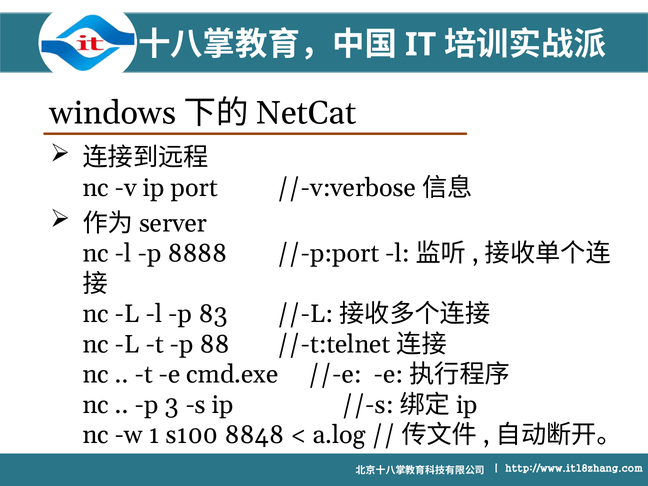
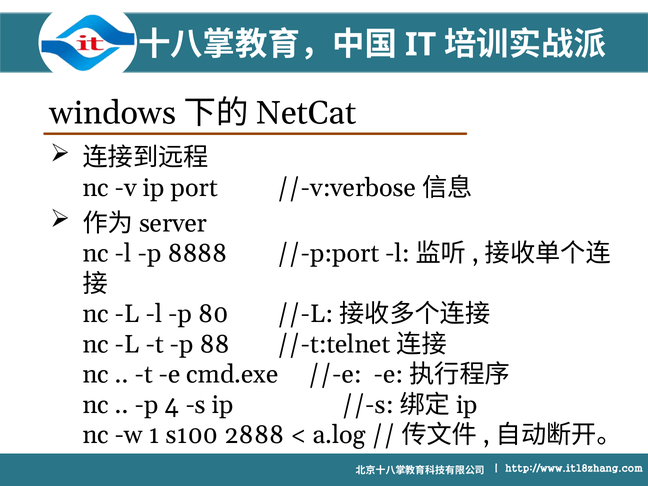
83: 83 -> 80 (213, 314)
3: 3 -> 4 (172, 405)
8848: 8848 -> 2888 (254, 435)
